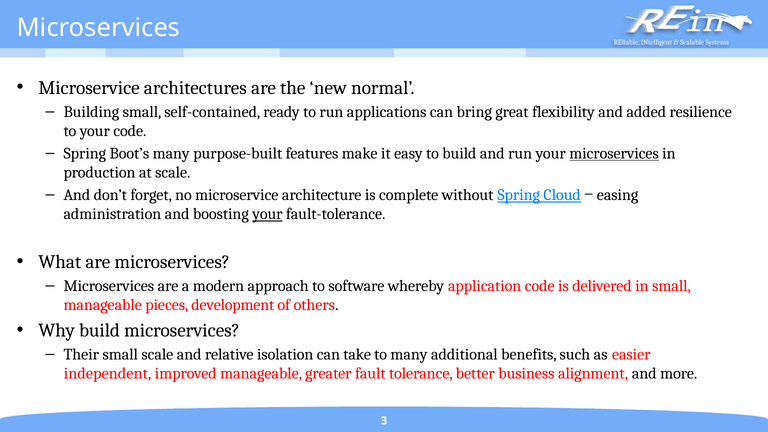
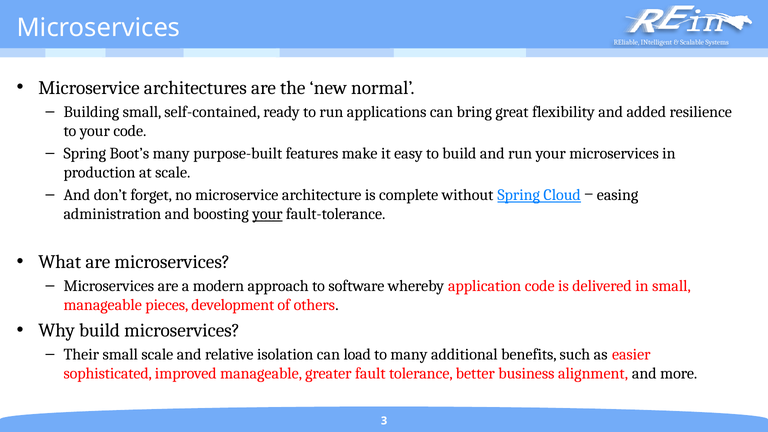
microservices underline: present -> none (614, 153)
take: take -> load (357, 354)
independent: independent -> sophisticated (108, 374)
